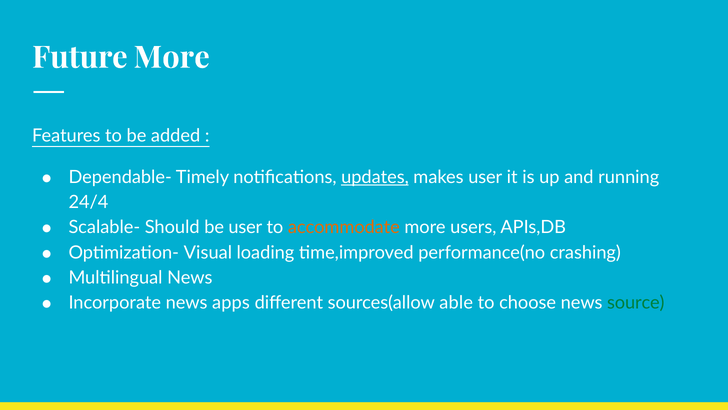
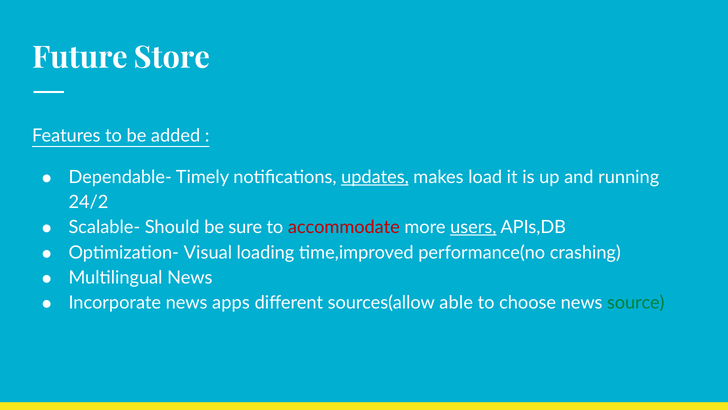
Future More: More -> Store (172, 58)
makes user: user -> load (485, 177)
24/4: 24/4 -> 24/2 (88, 202)
be user: user -> sure (245, 227)
accommodate colour: orange -> red (344, 227)
users underline: none -> present (473, 227)
